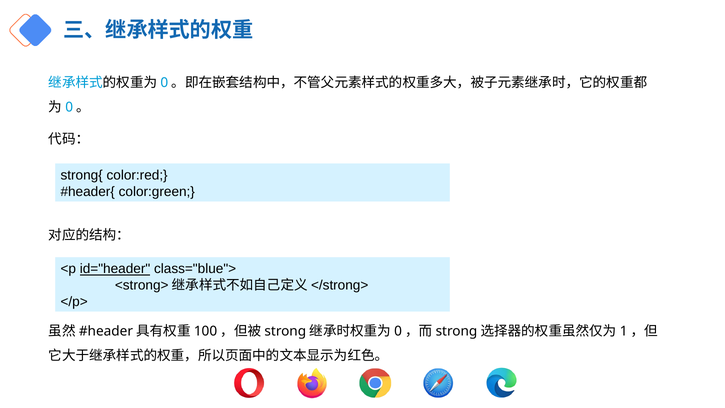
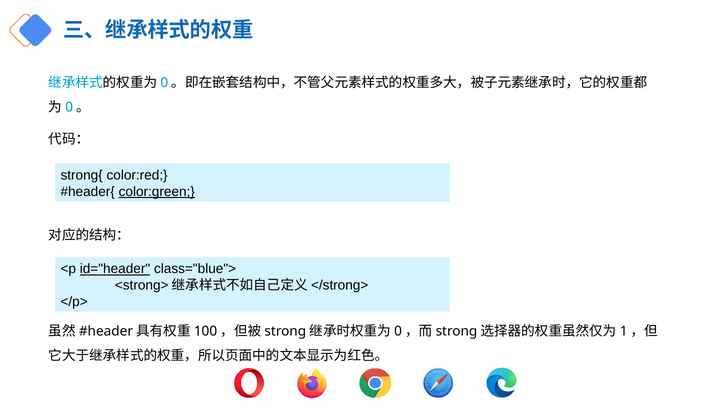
color:green underline: none -> present (157, 191)
